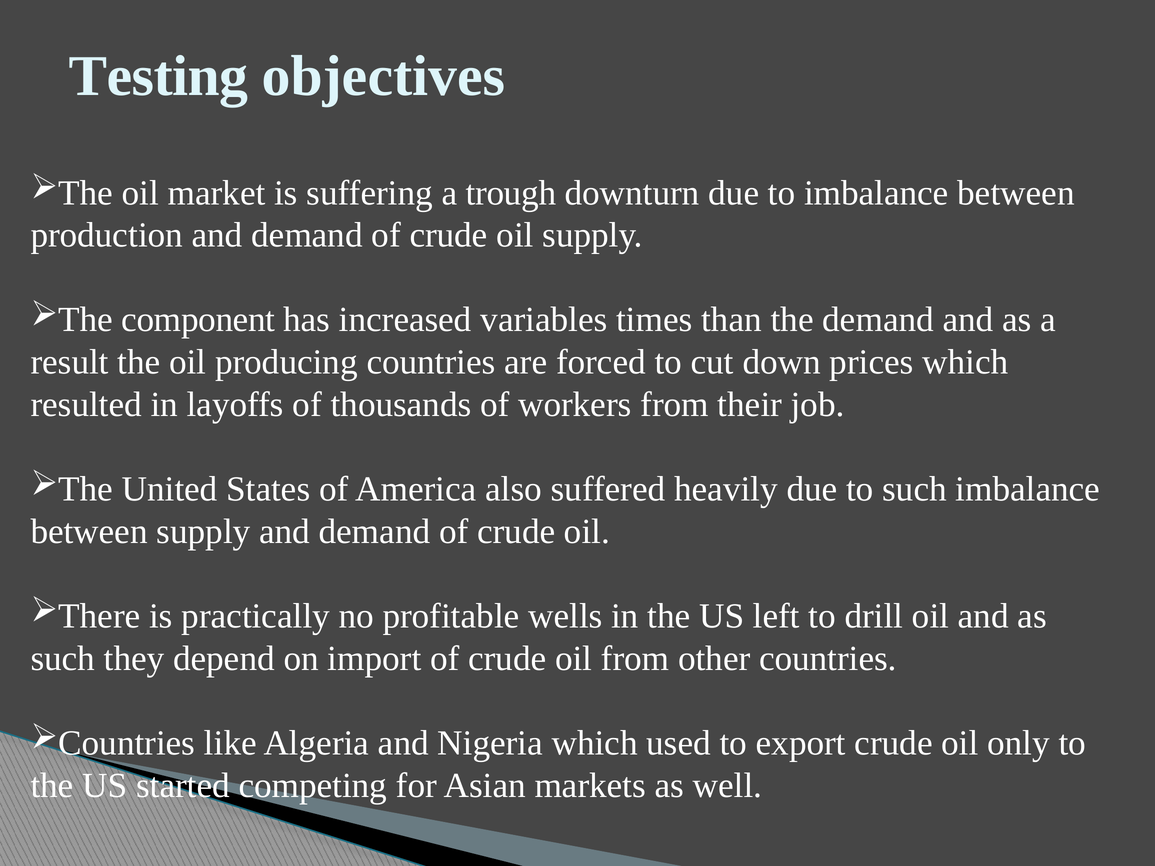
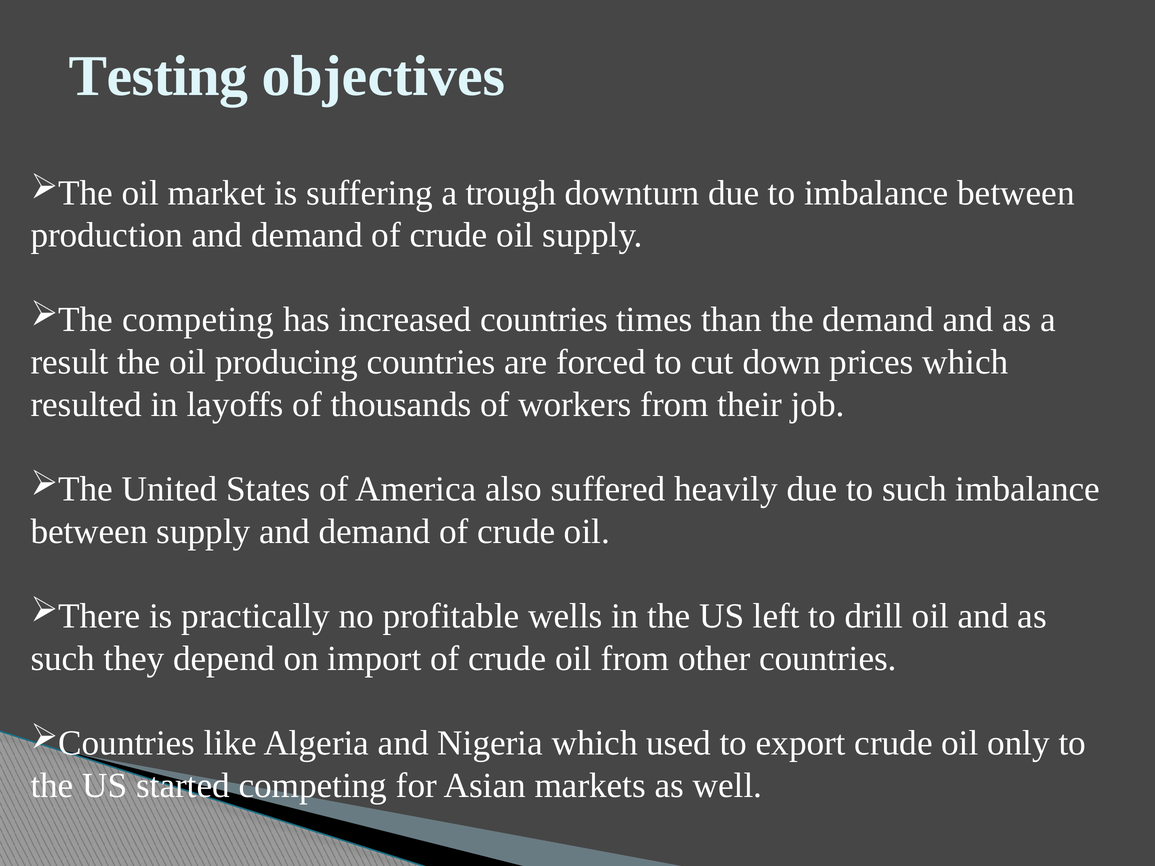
component: component -> competing (198, 320)
increased variables: variables -> countries (544, 320)
